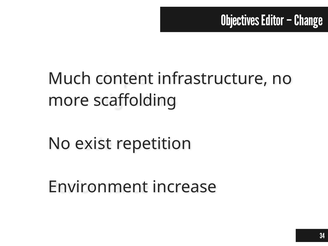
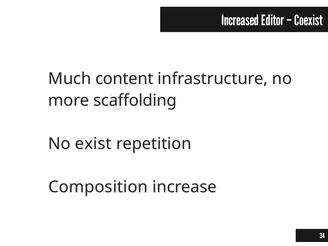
Objectives: Objectives -> Increased (240, 20)
Change: Change -> Coexist (308, 20)
Environment: Environment -> Composition (98, 187)
